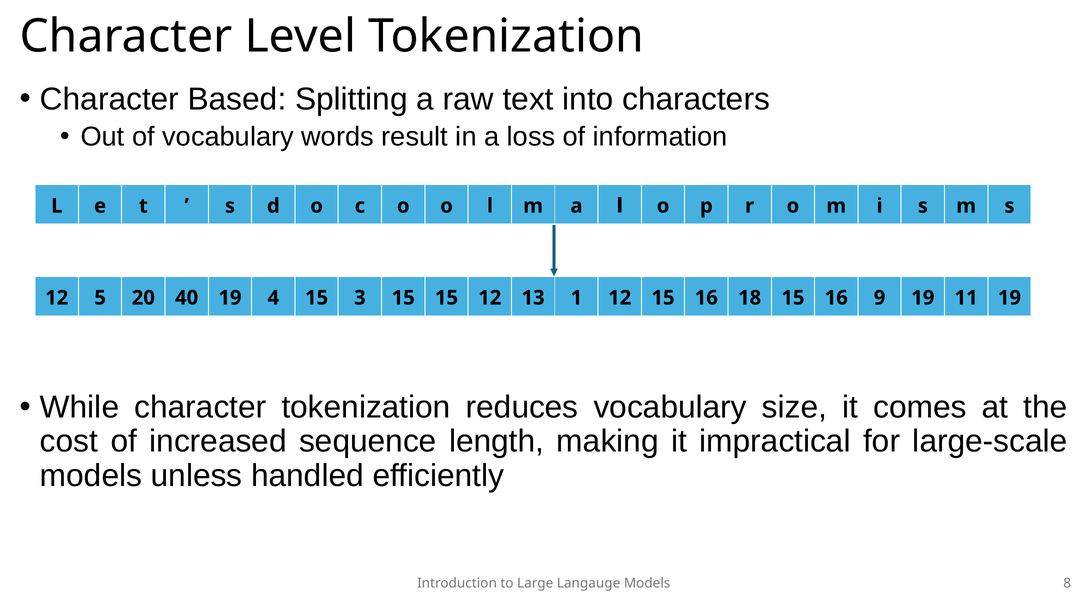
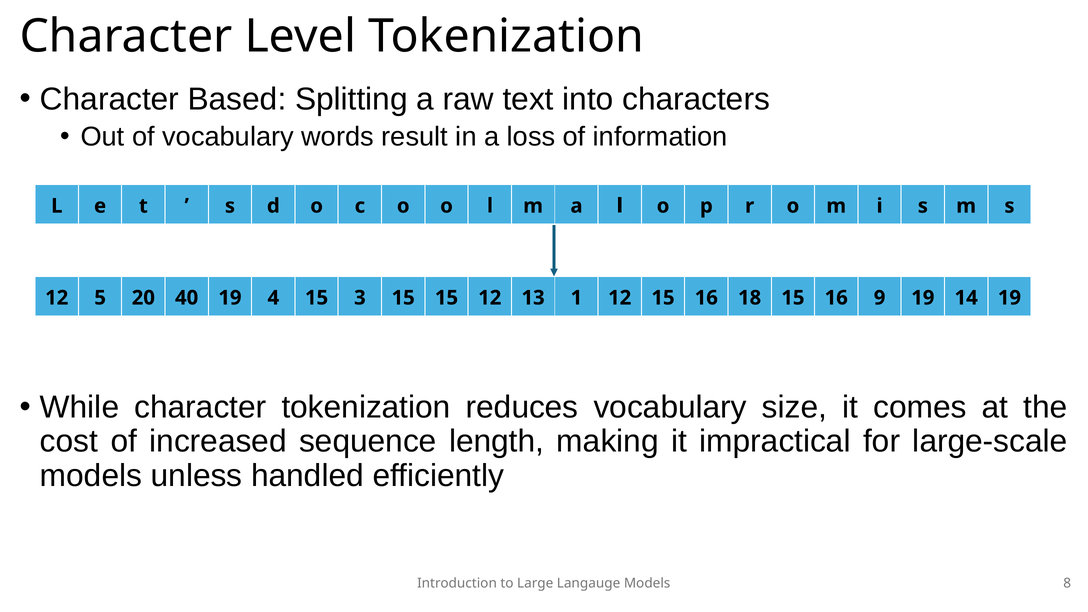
11: 11 -> 14 (966, 298)
